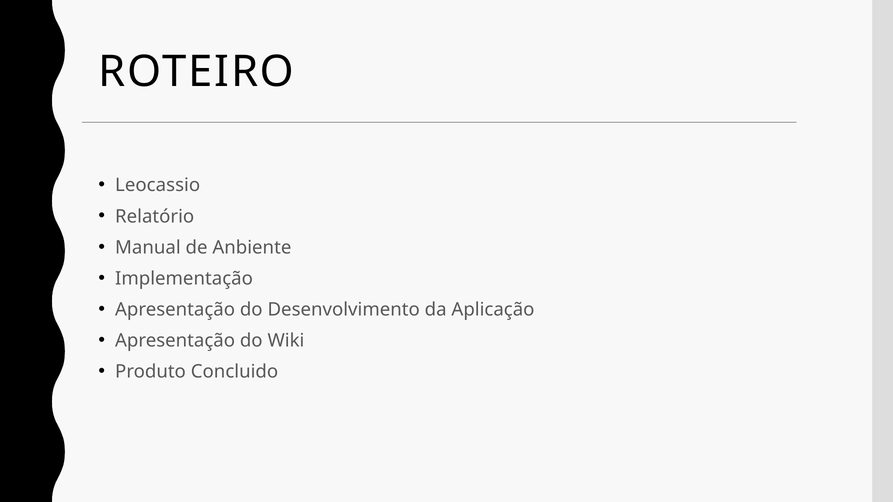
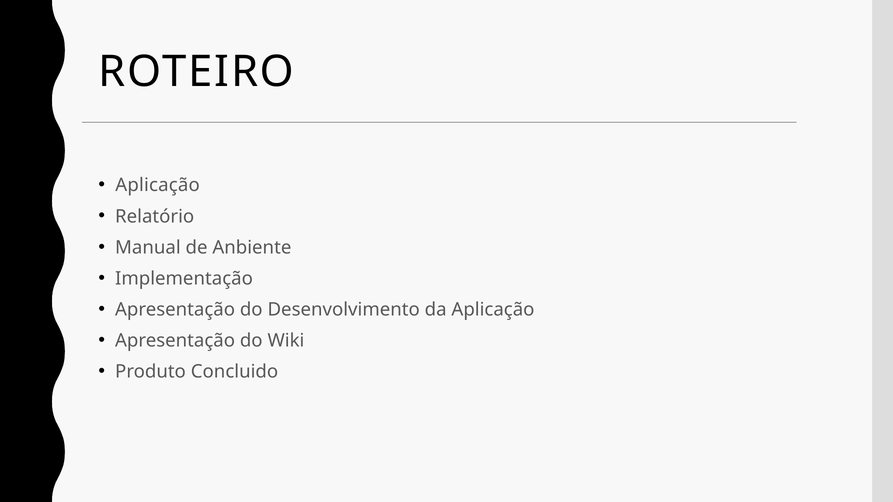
Leocassio: Leocassio -> Aplicação (158, 185)
